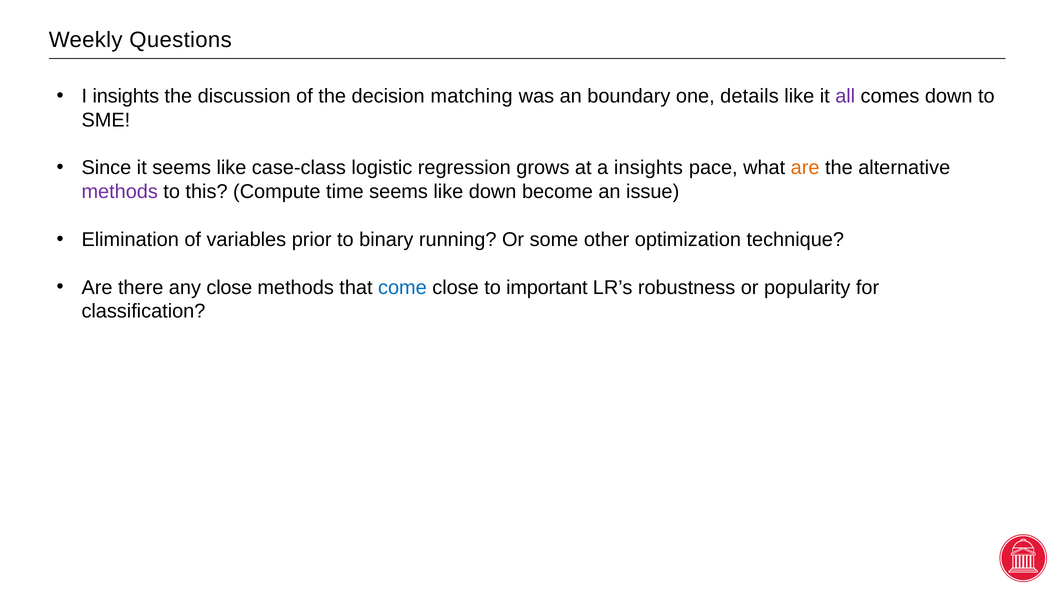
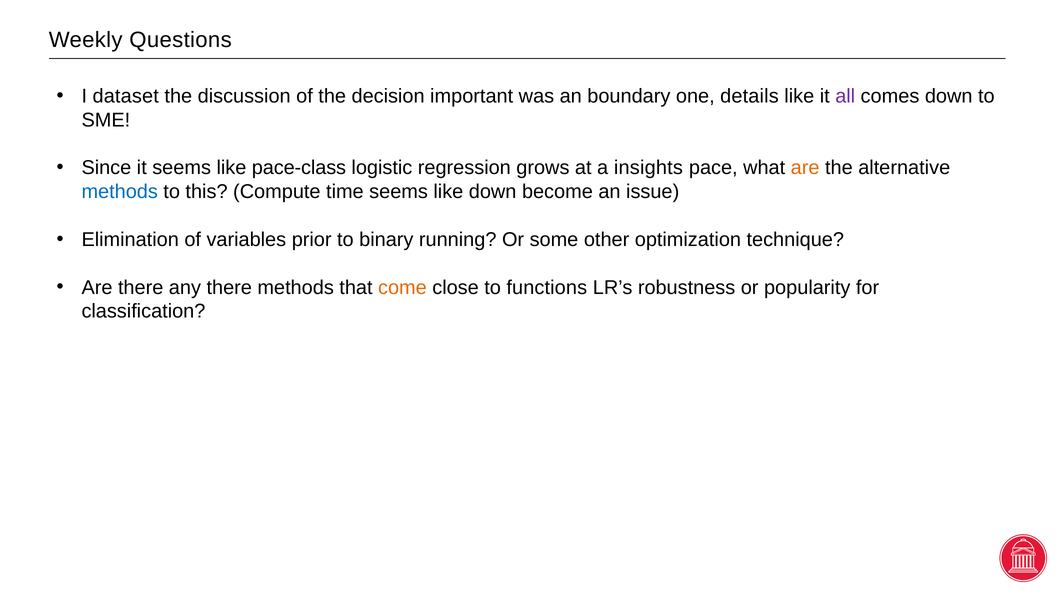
I insights: insights -> dataset (126, 96)
matching: matching -> important (472, 96)
case-class: case-class -> pace-class (299, 168)
methods colour: purple -> blue (120, 192)
any close: close -> there (229, 288)
come colour: blue -> orange (402, 288)
important: important -> functions (547, 288)
